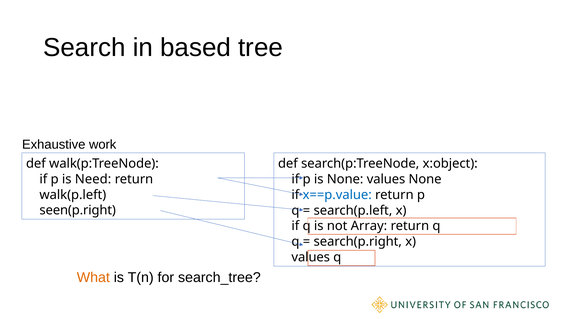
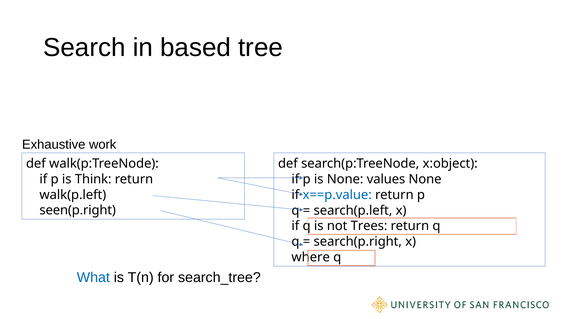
Need: Need -> Think (93, 179)
Array: Array -> Trees (369, 226)
values: values -> where (311, 257)
What colour: orange -> blue (93, 277)
